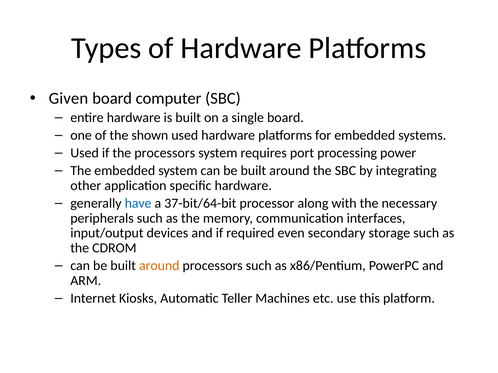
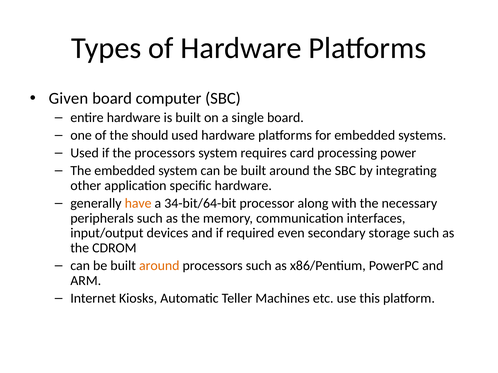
shown: shown -> should (150, 135)
port: port -> card (302, 153)
have colour: blue -> orange (138, 203)
37-bit/64-bit: 37-bit/64-bit -> 34-bit/64-bit (200, 203)
